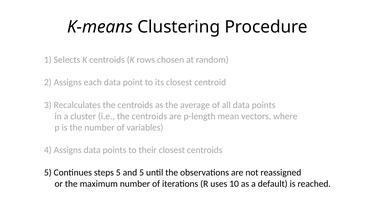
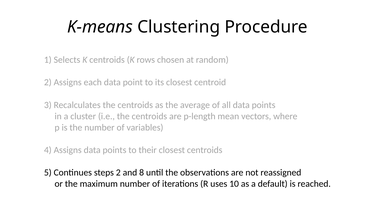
steps 5: 5 -> 2 (118, 172)
and 5: 5 -> 8 (142, 172)
